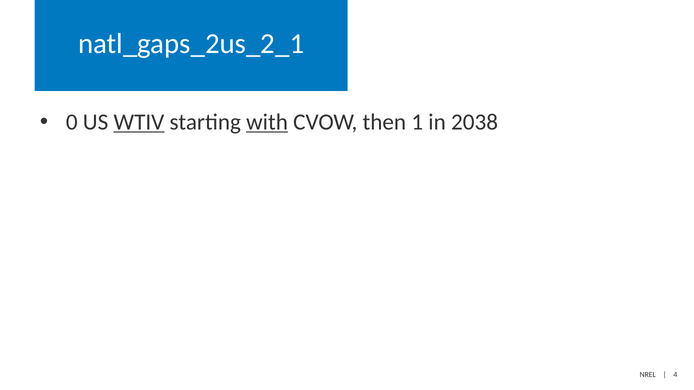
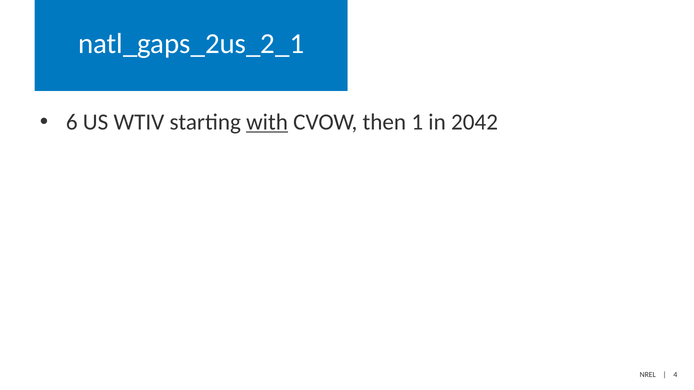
0: 0 -> 6 (72, 122)
WTIV underline: present -> none (139, 122)
2038: 2038 -> 2042 (475, 122)
